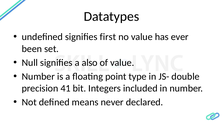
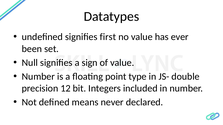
also: also -> sign (90, 63)
41: 41 -> 12 (66, 89)
